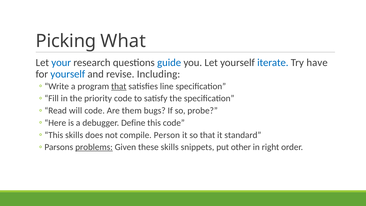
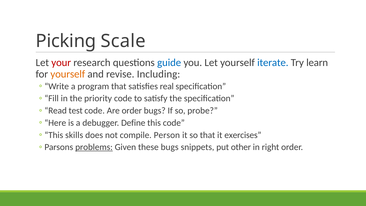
What: What -> Scale (123, 41)
your colour: blue -> red (61, 62)
have: have -> learn (317, 62)
yourself colour: blue -> orange (68, 74)
that underline: present -> none (119, 86)
line: line -> real (167, 86)
will: will -> test (76, 111)
Are them: them -> order (132, 111)
standard: standard -> exercises (243, 135)
these skills: skills -> bugs (170, 147)
